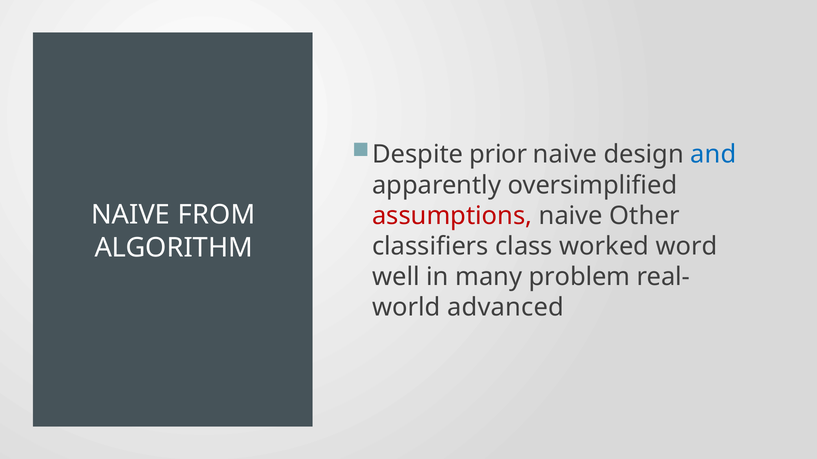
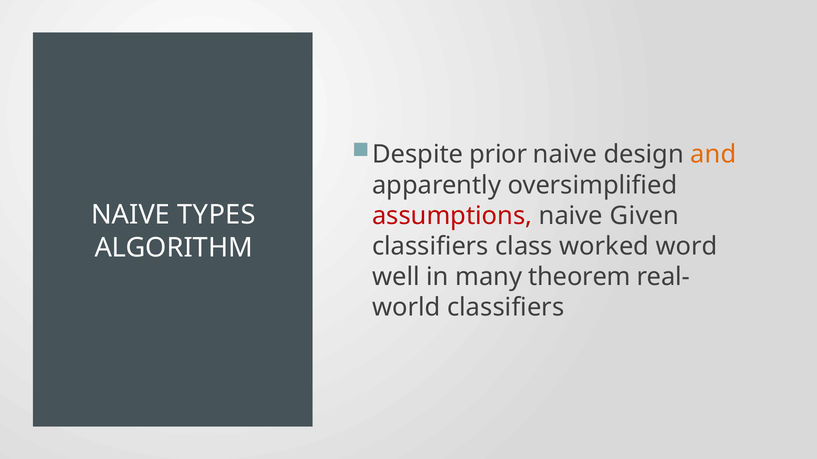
and colour: blue -> orange (713, 155)
FROM: FROM -> TYPES (217, 215)
Other: Other -> Given (645, 216)
problem: problem -> theorem (580, 277)
advanced: advanced -> classifiers (506, 308)
